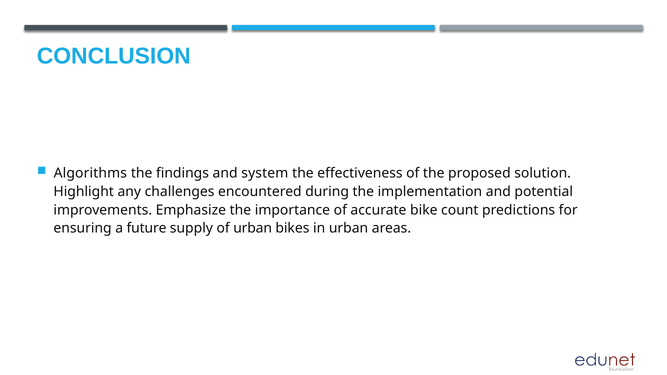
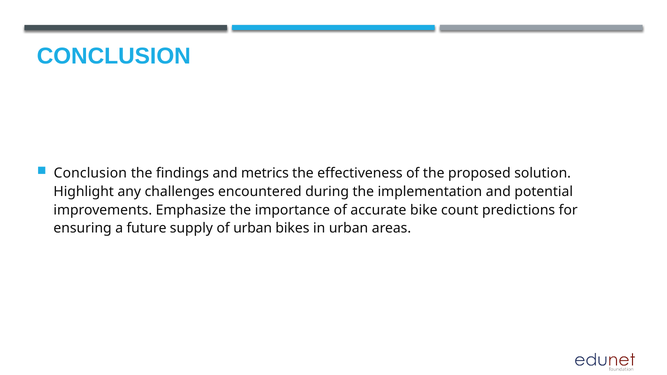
Algorithms: Algorithms -> Conclusion (90, 173)
system: system -> metrics (265, 173)
